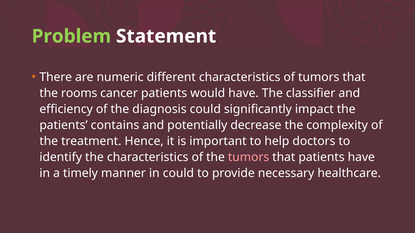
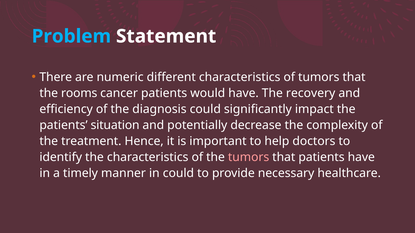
Problem colour: light green -> light blue (71, 36)
classifier: classifier -> recovery (311, 93)
contains: contains -> situation (115, 125)
